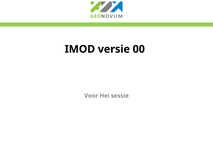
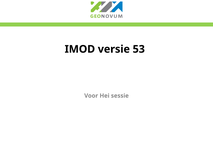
00: 00 -> 53 (139, 49)
